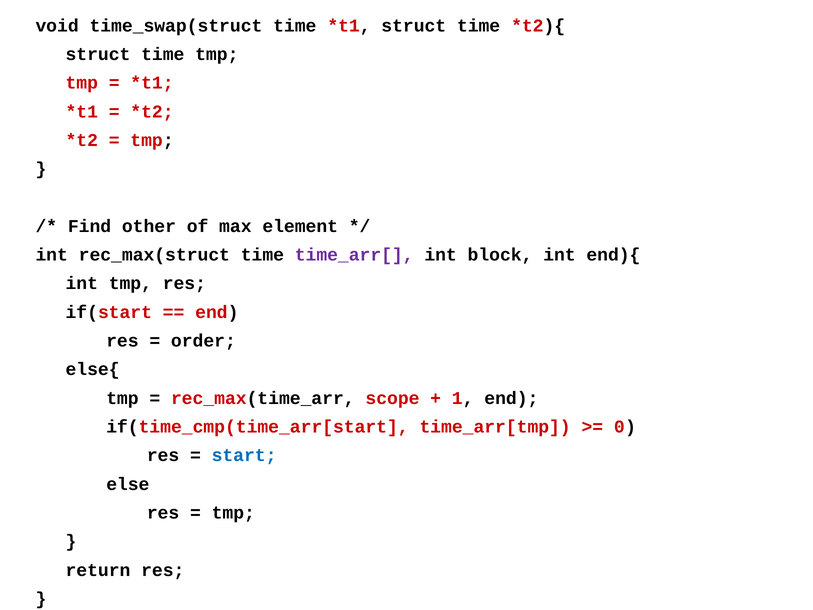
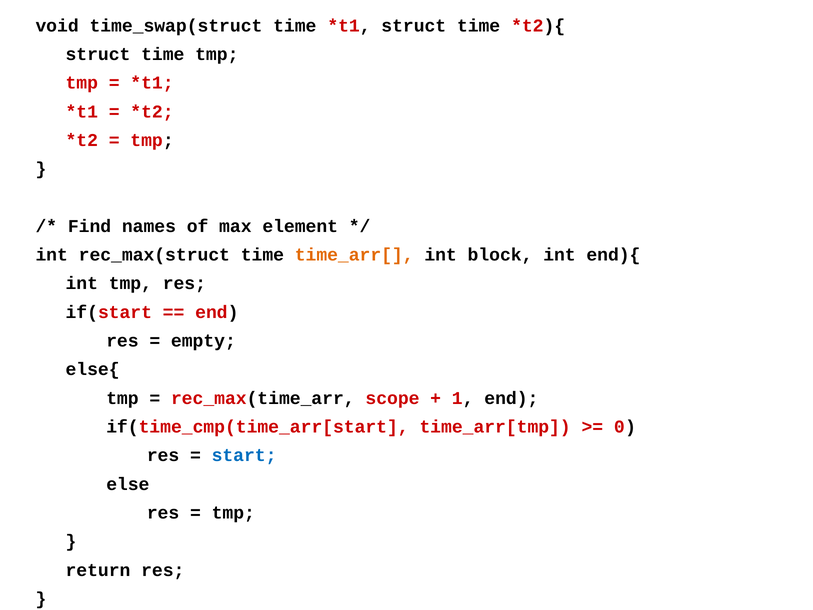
other: other -> names (149, 226)
time_arr[ colour: purple -> orange (354, 255)
order: order -> empty (203, 341)
